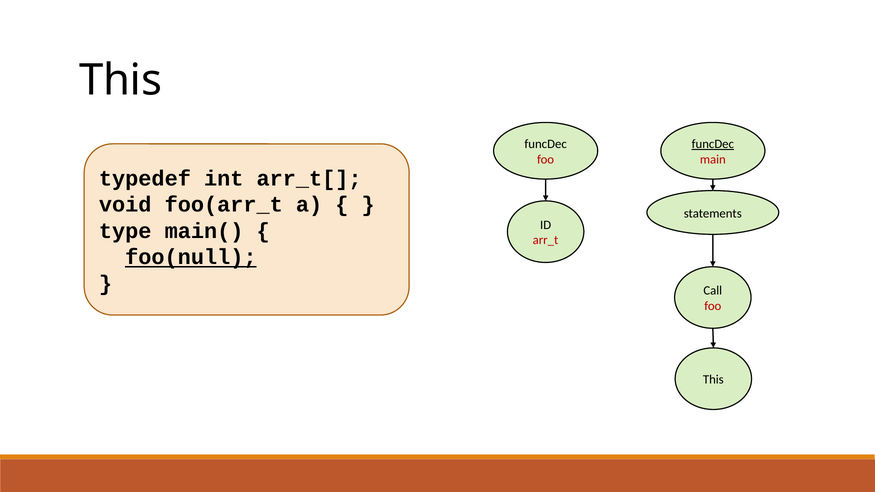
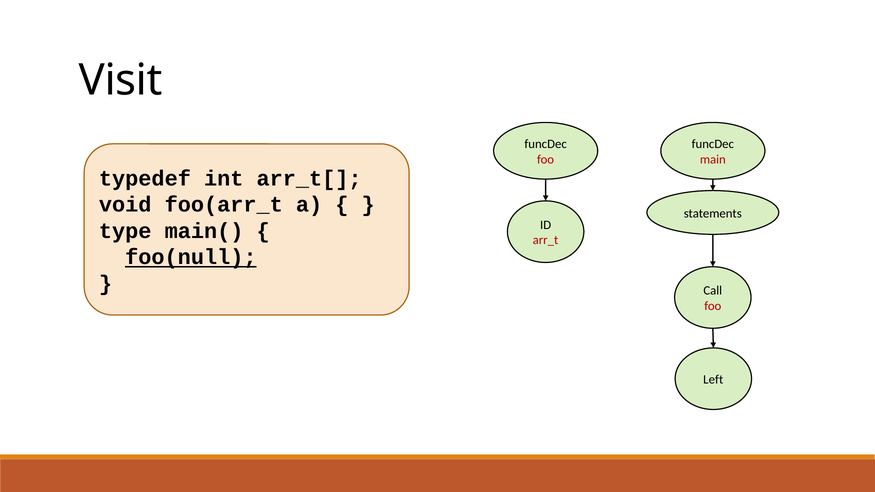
This: This -> Visit (121, 80)
funcDec underline: present -> none (713, 144)
This: This -> Left (713, 380)
